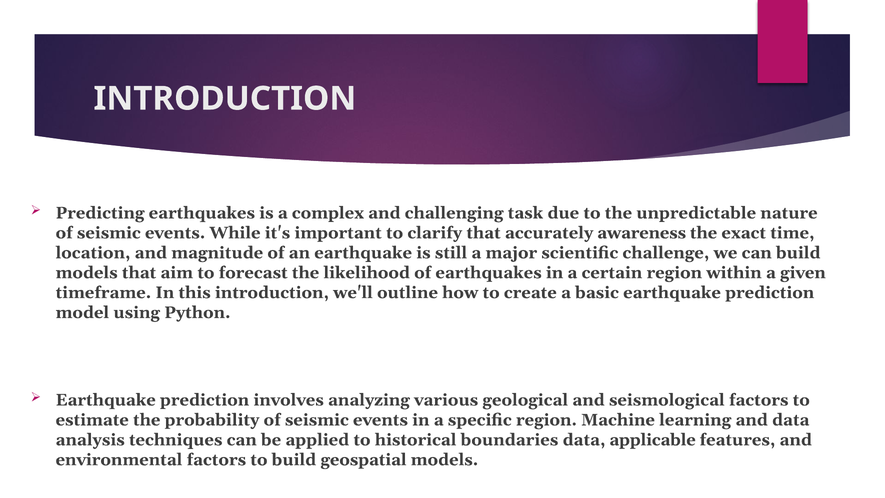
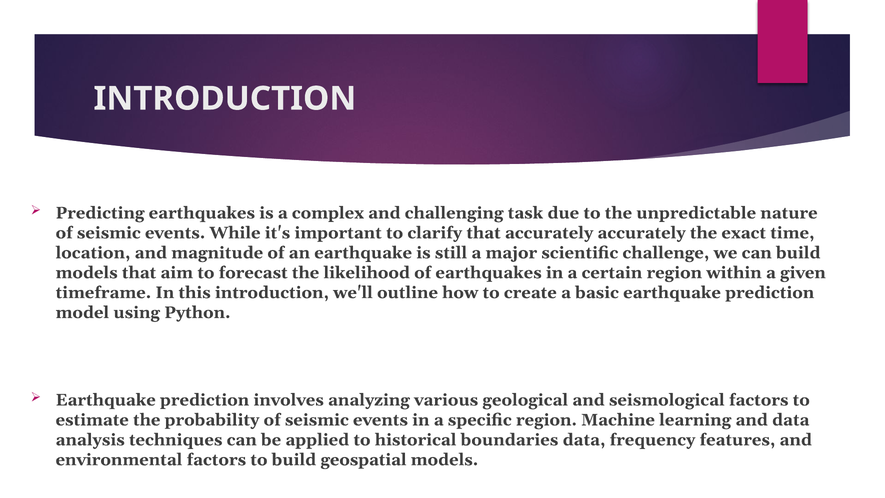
accurately awareness: awareness -> accurately (642, 233)
applicable: applicable -> frequency (652, 440)
